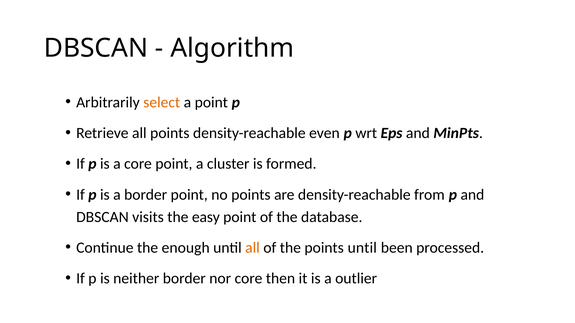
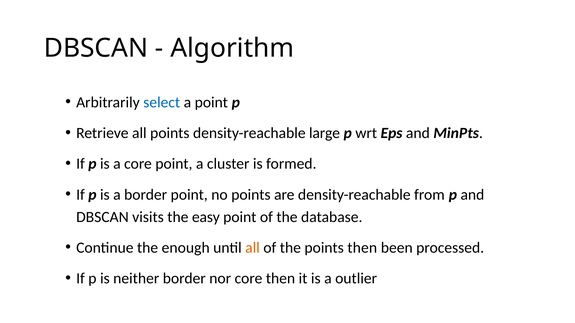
select colour: orange -> blue (162, 102)
even: even -> large (324, 133)
points until: until -> then (362, 248)
